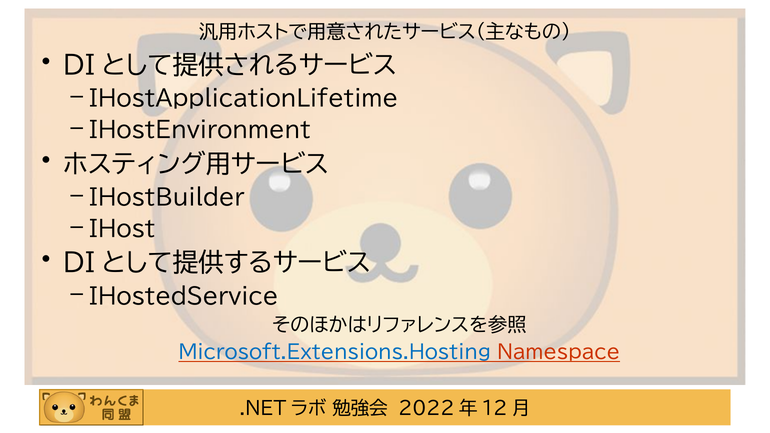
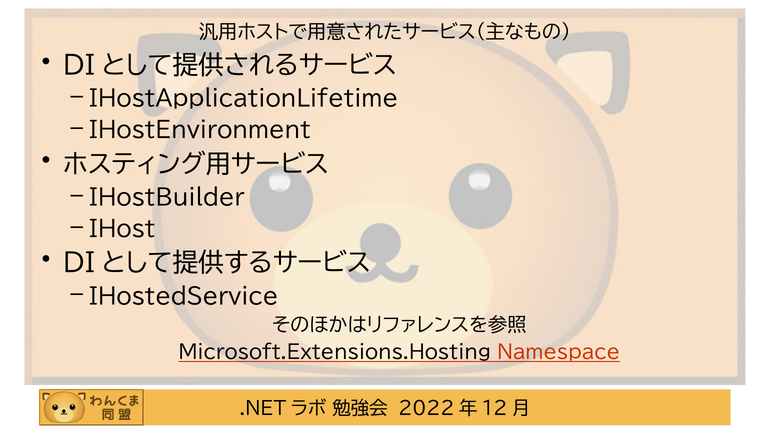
Microsoft.Extensions.Hosting colour: blue -> black (335, 352)
